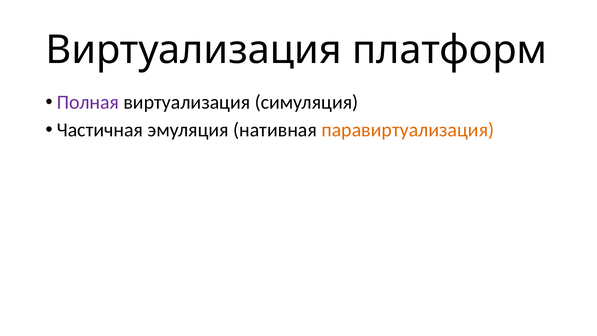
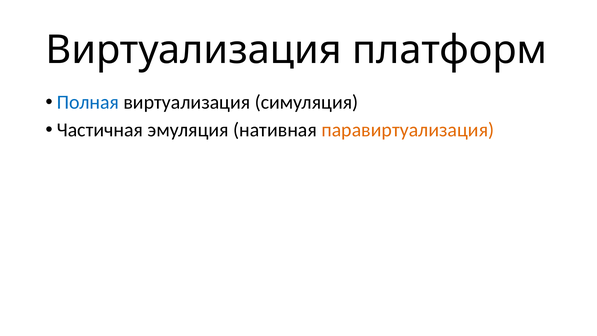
Полная colour: purple -> blue (88, 102)
